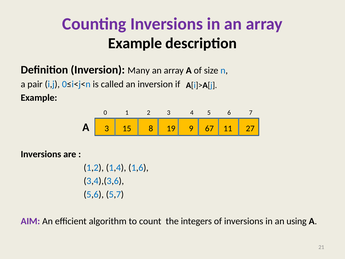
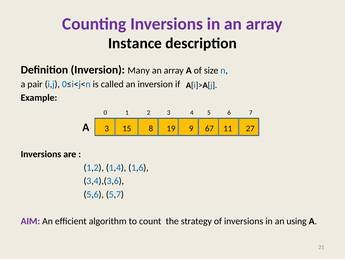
Example: Example -> Instance (135, 43)
integers: integers -> strategy (196, 221)
